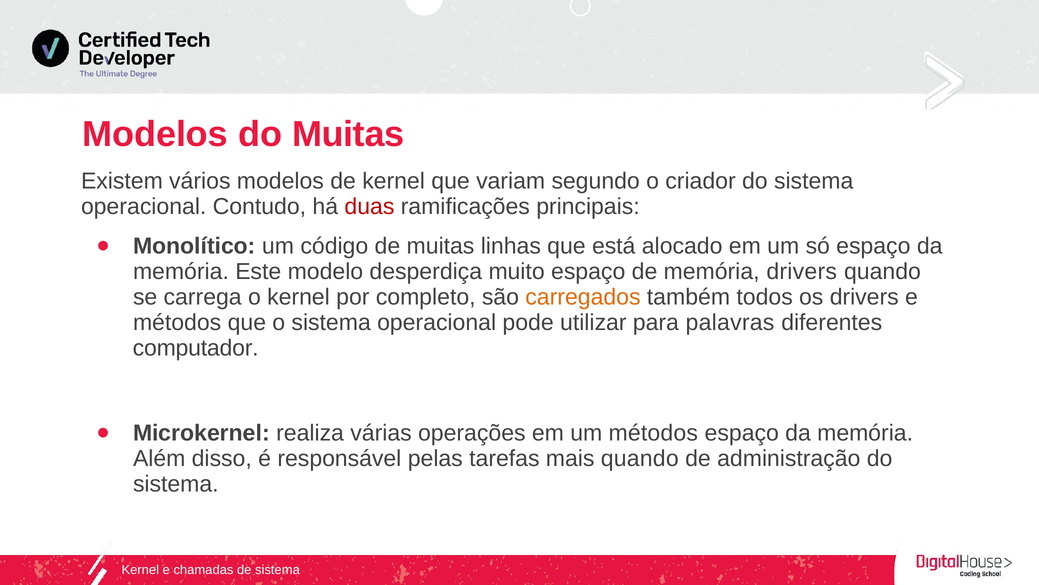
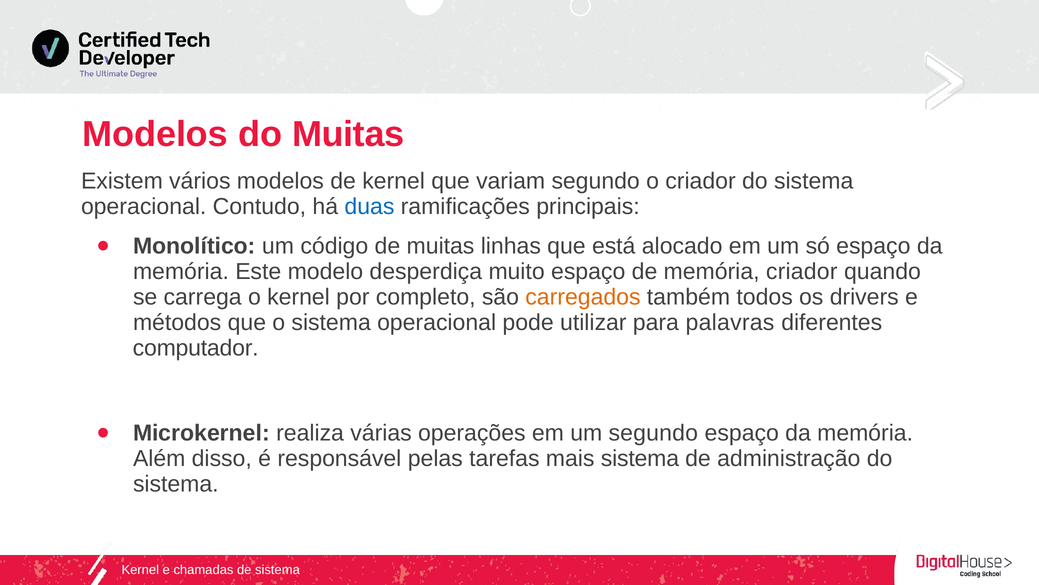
duas colour: red -> blue (369, 207)
memória drivers: drivers -> criador (802, 271)
um métodos: métodos -> segundo (653, 433)
mais quando: quando -> sistema (640, 458)
